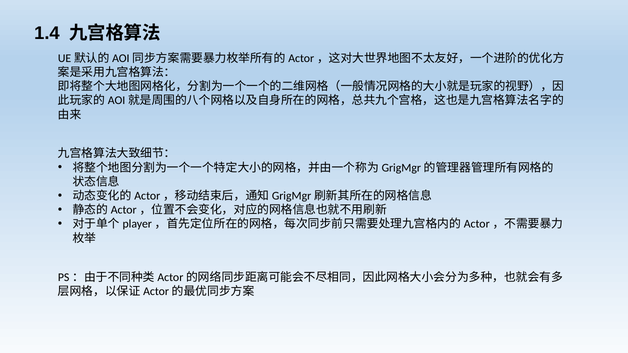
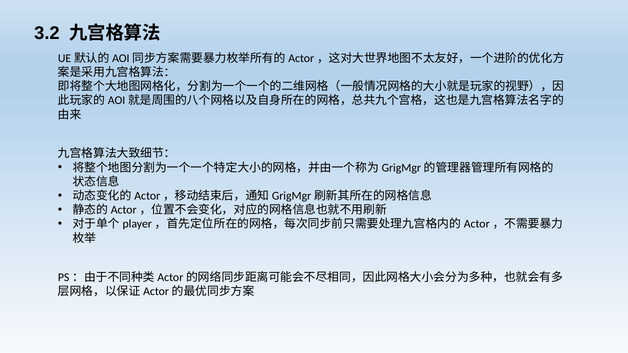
1.4: 1.4 -> 3.2 (47, 33)
